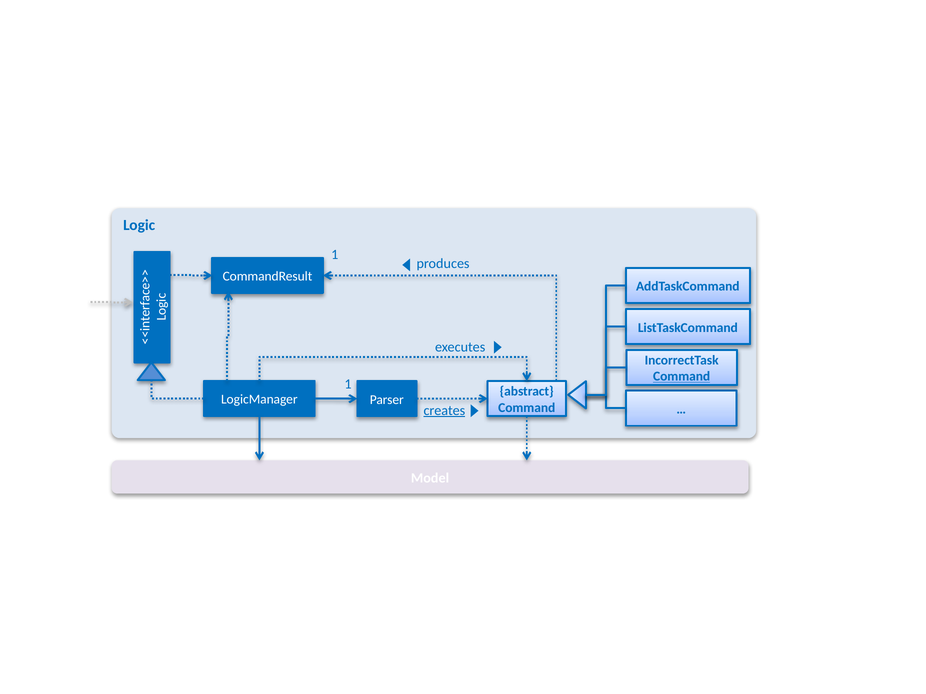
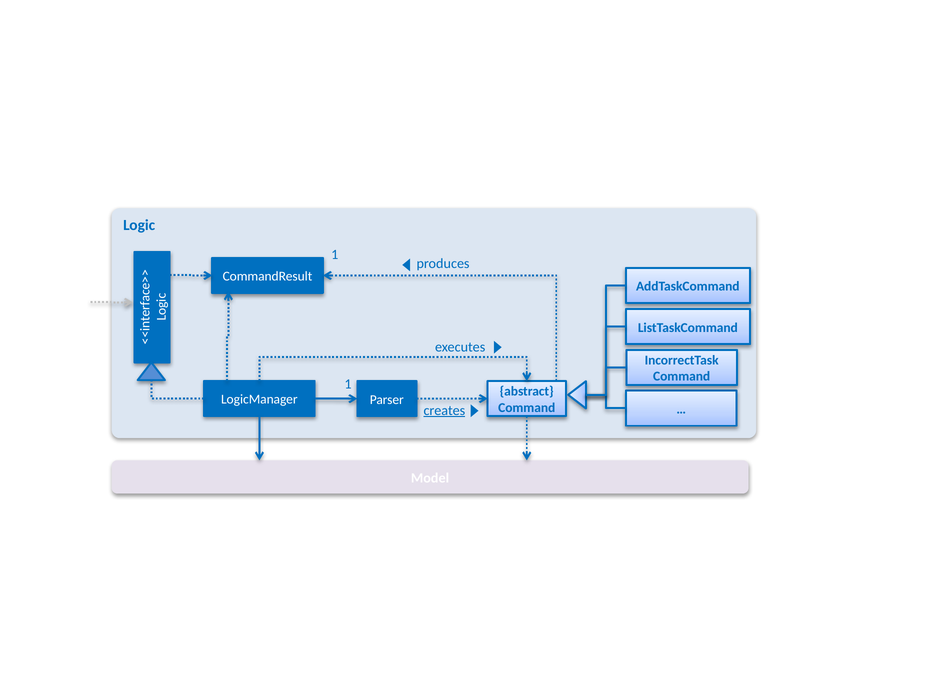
Command underline: present -> none (682, 377)
